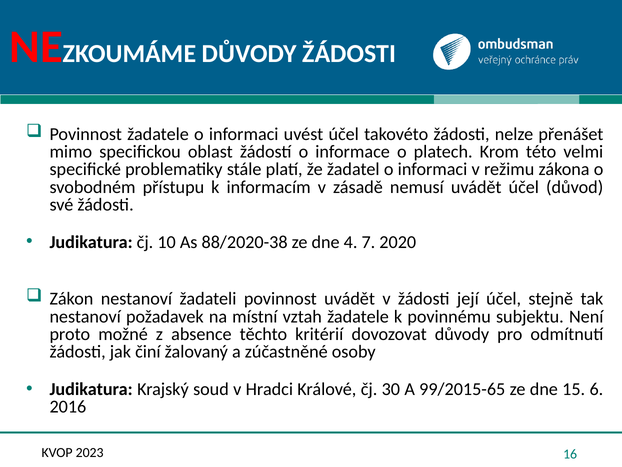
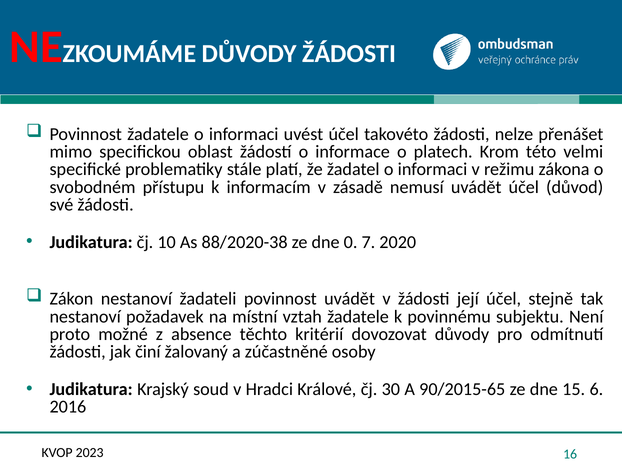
4: 4 -> 0 (351, 242)
99/2015-65: 99/2015-65 -> 90/2015-65 (462, 389)
